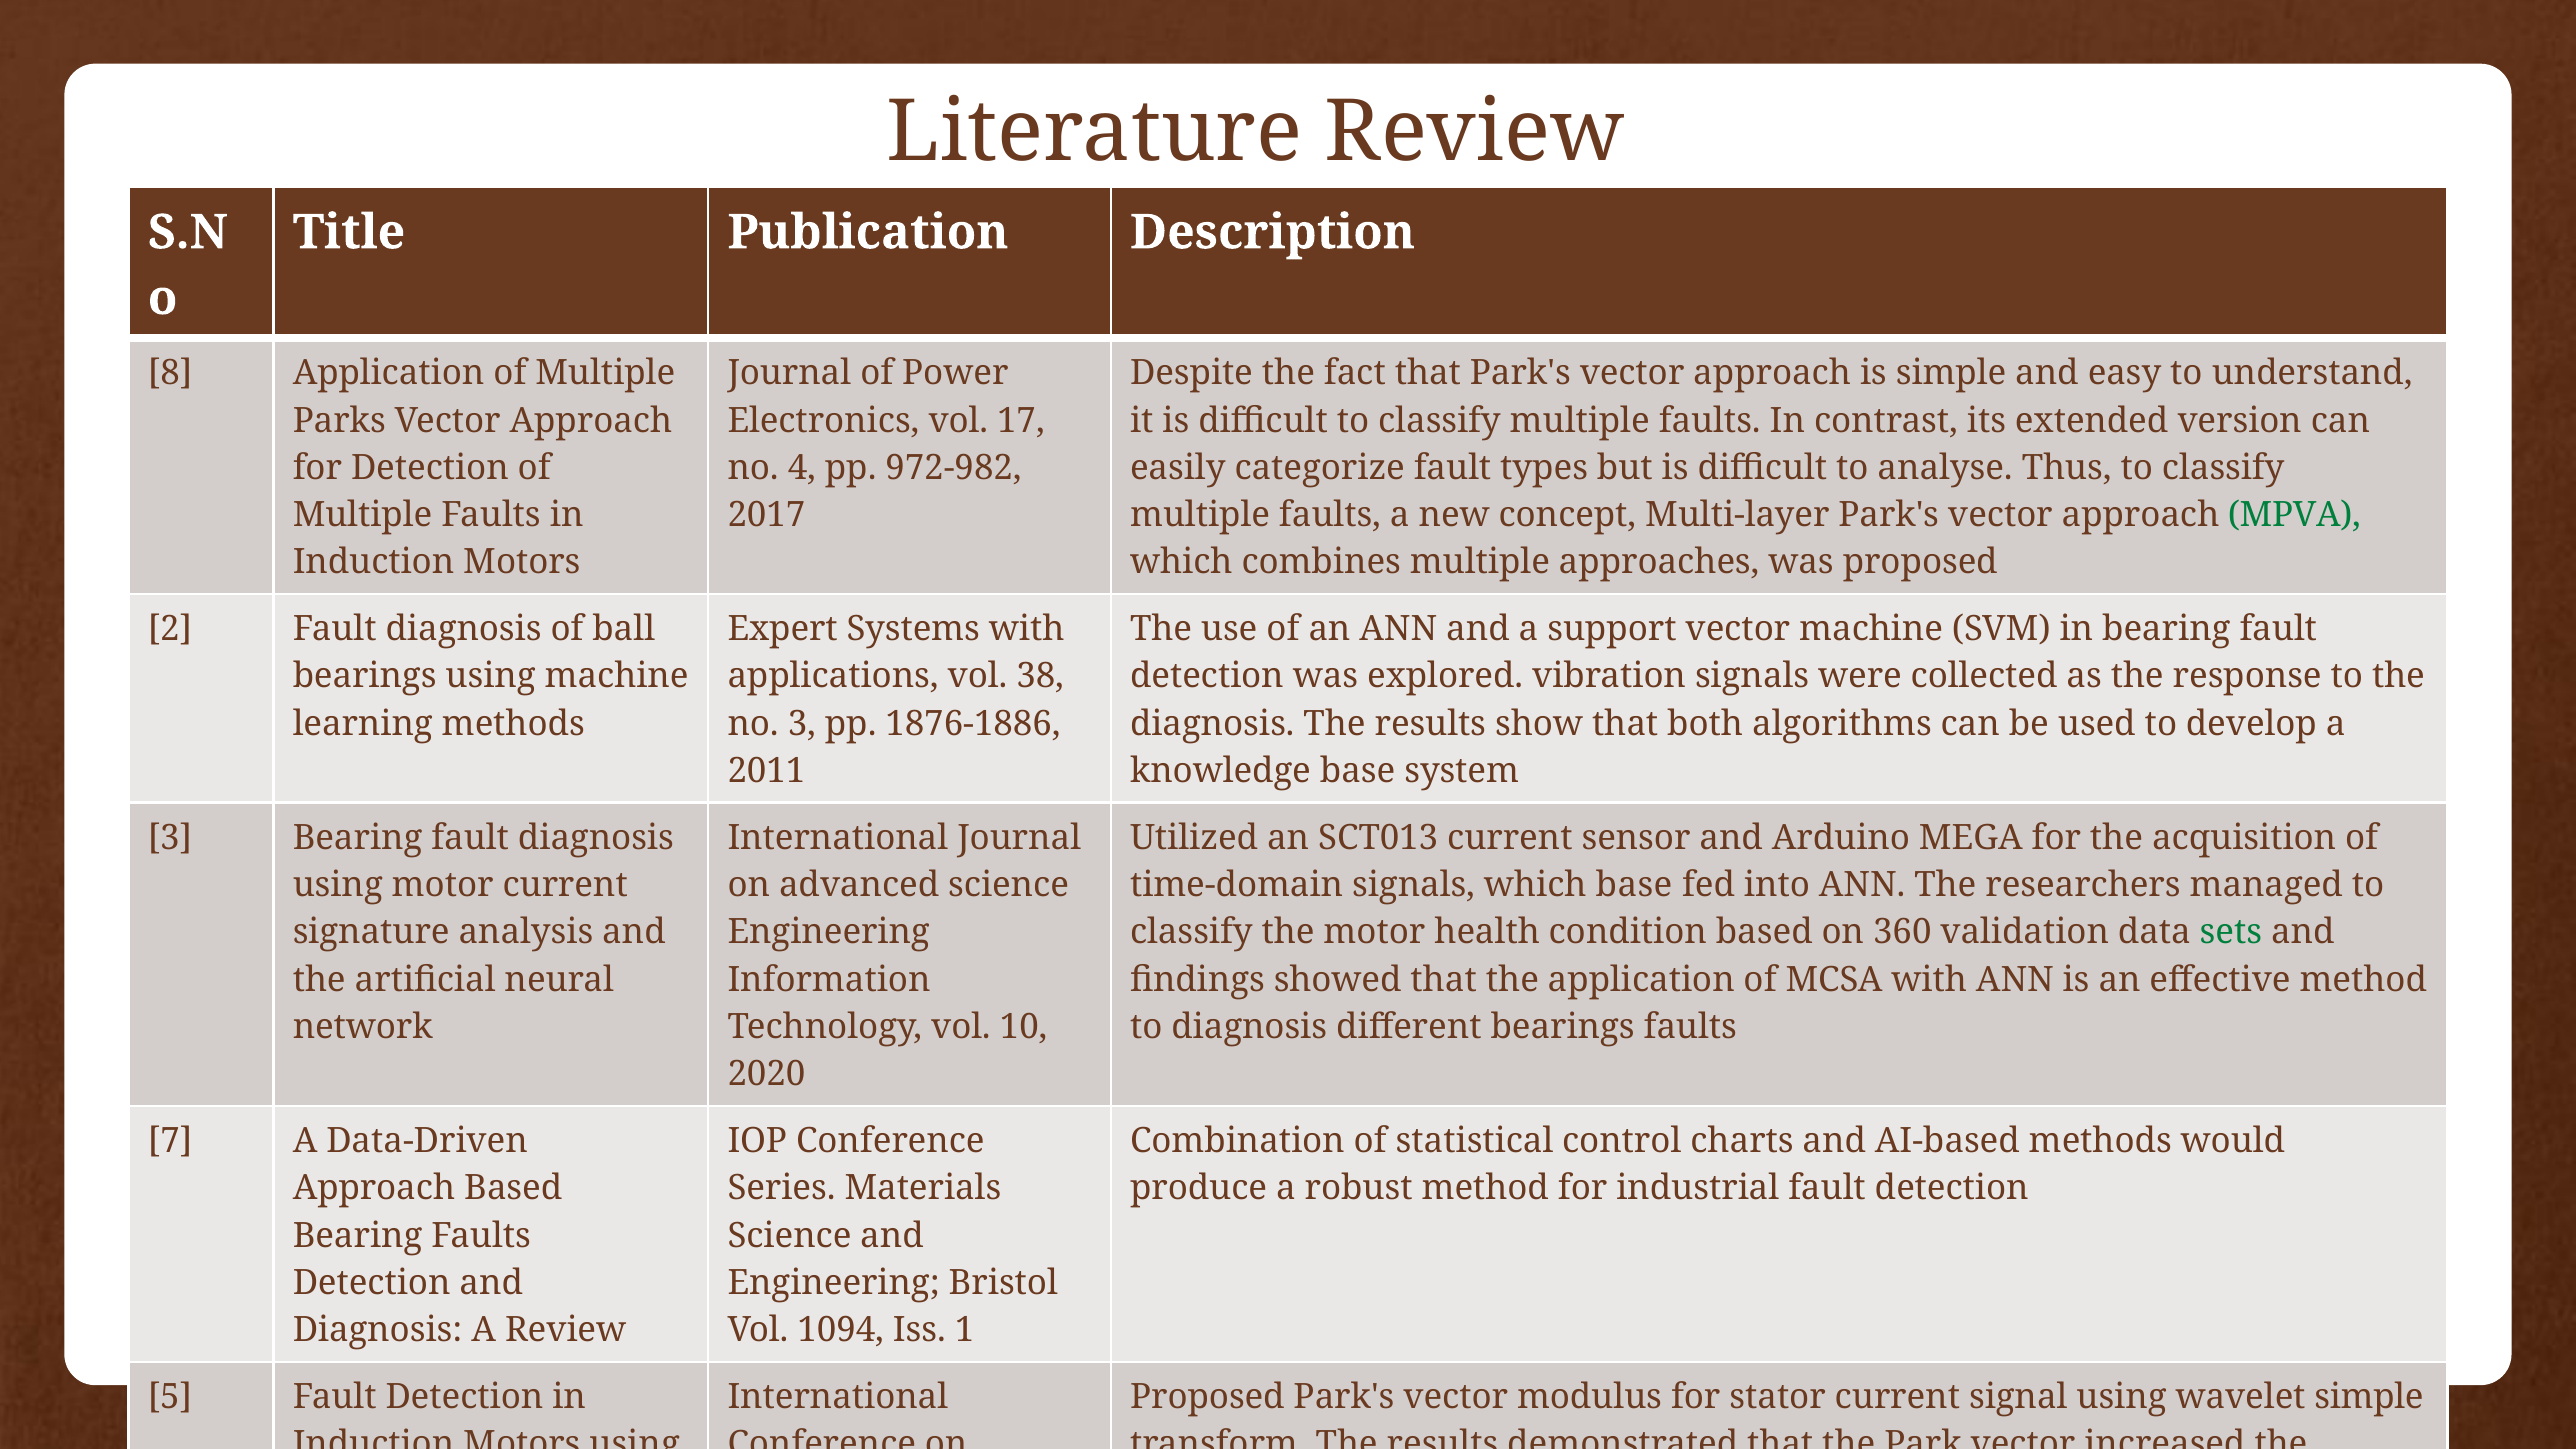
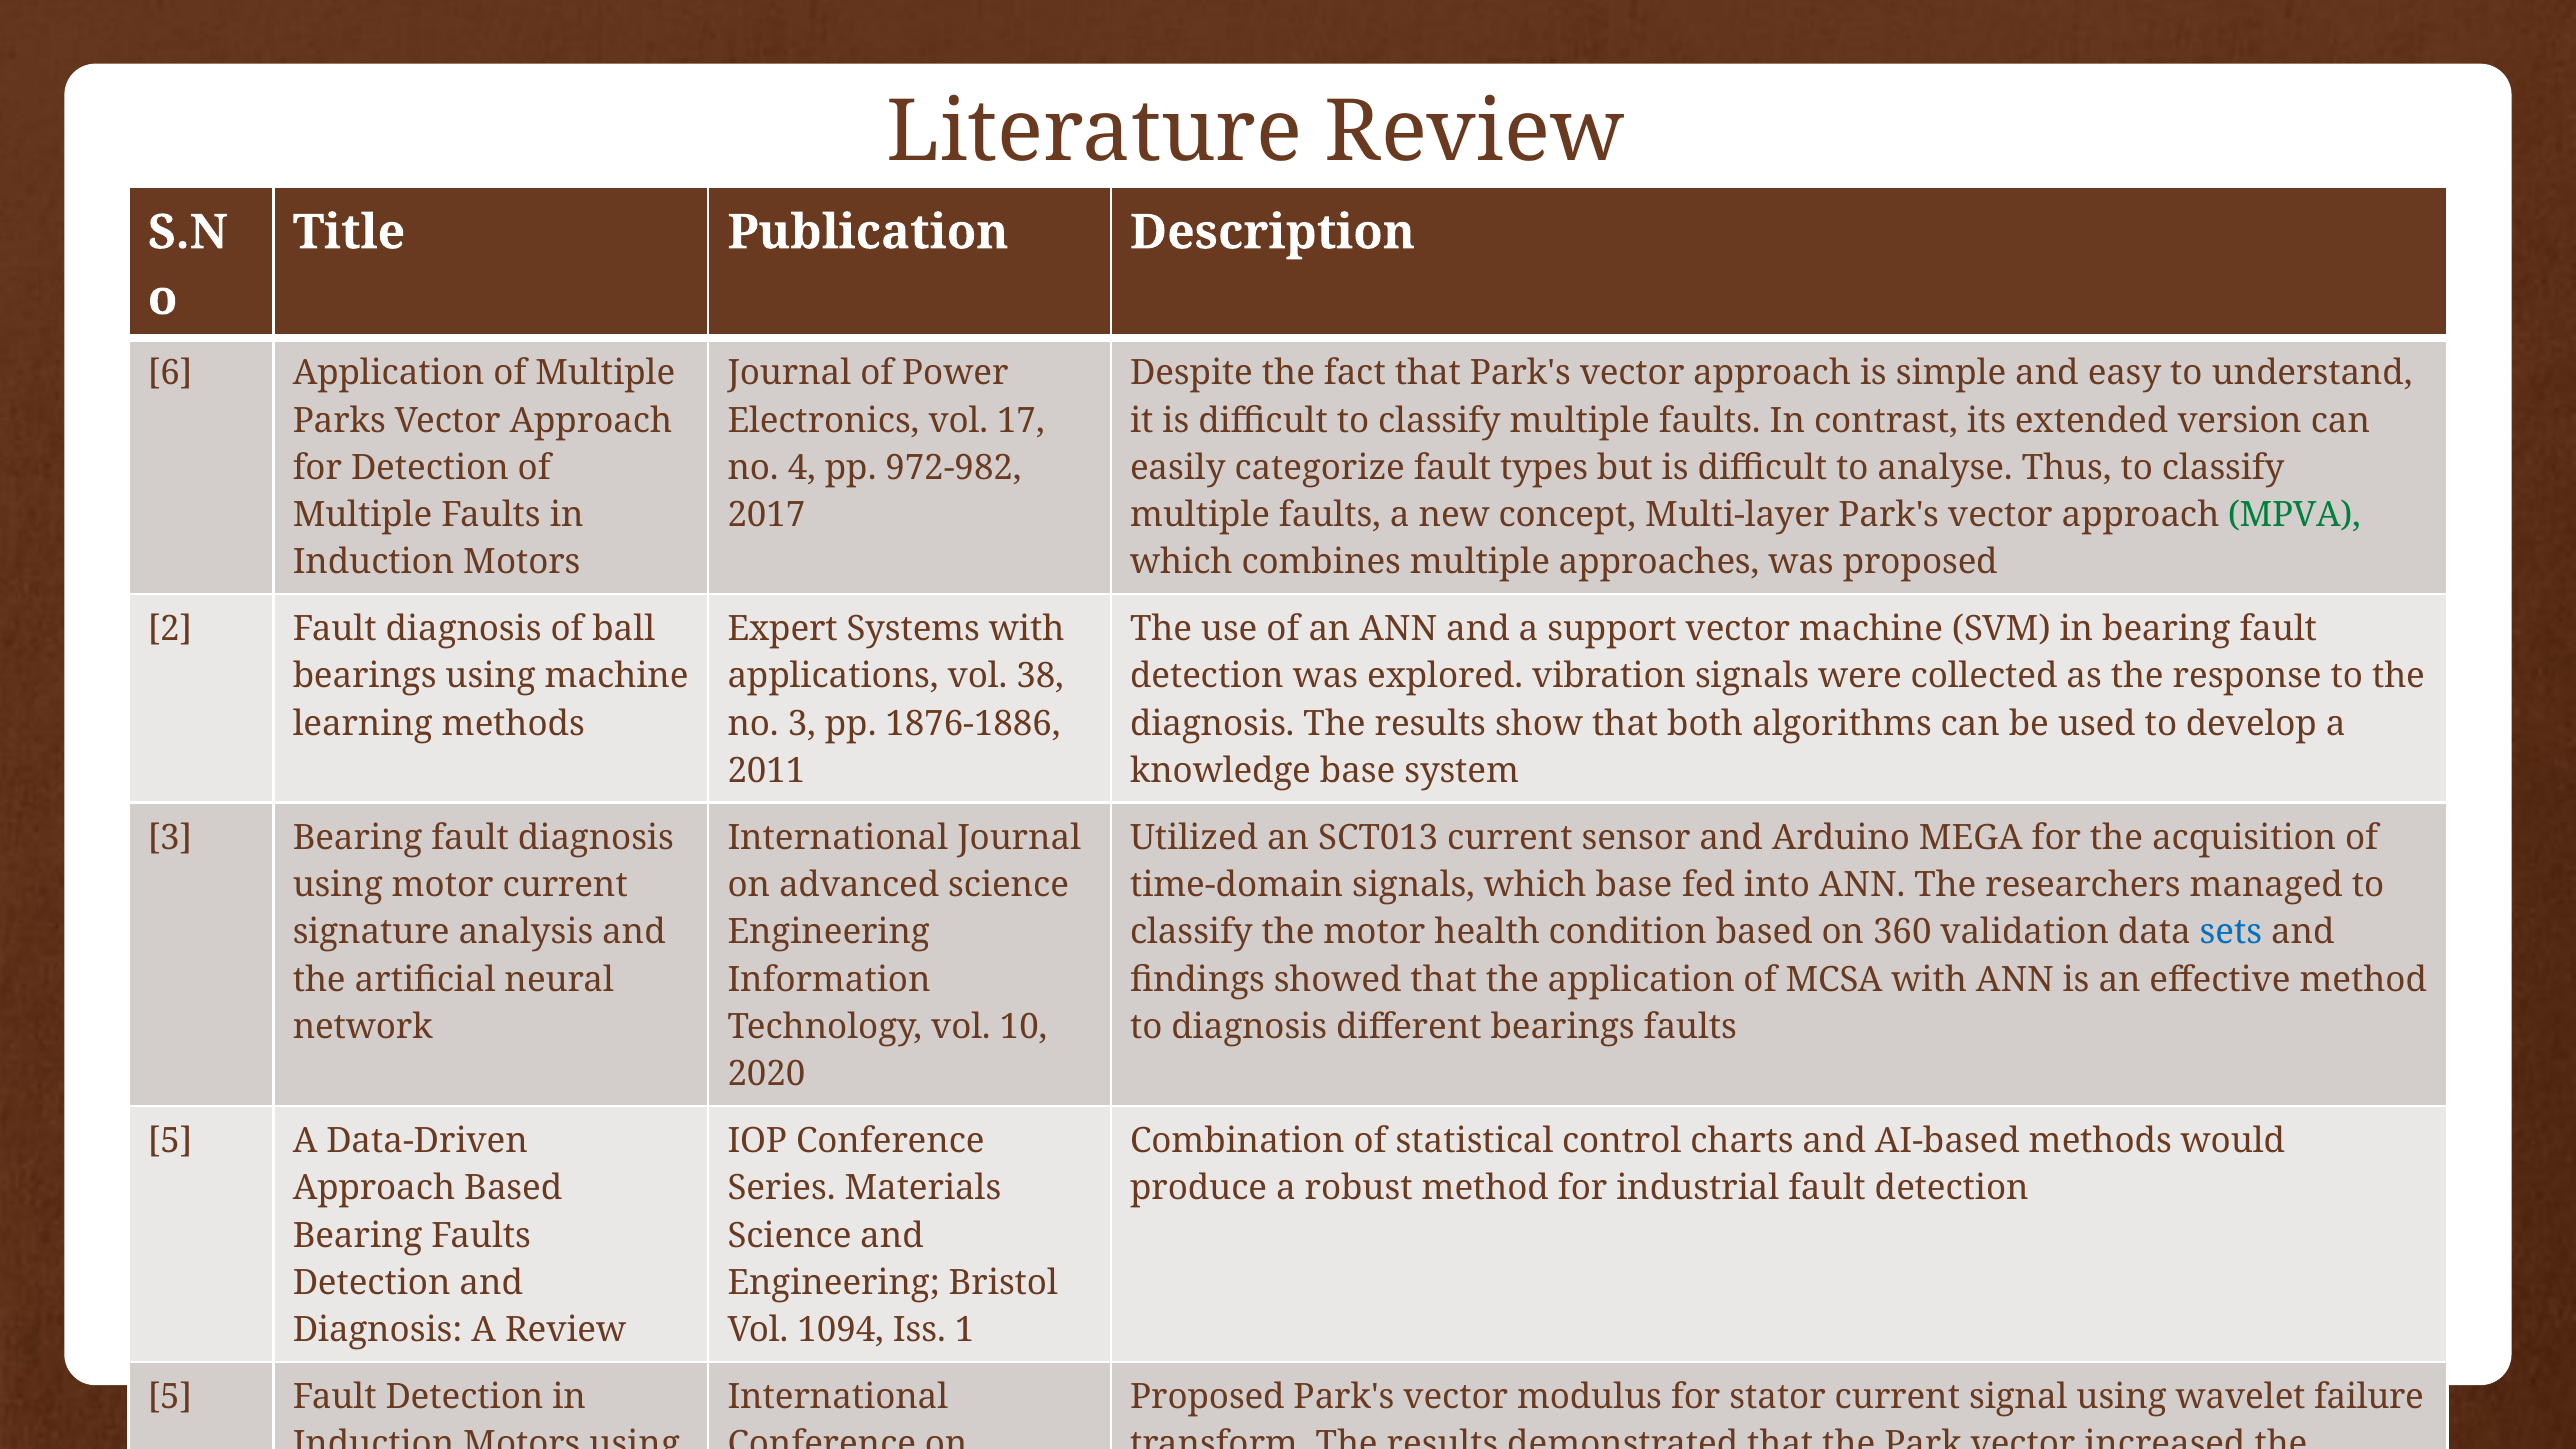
8: 8 -> 6 (170, 373)
sets colour: green -> blue (2231, 933)
7: 7 -> 5 (170, 1141)
wavelet simple: simple -> failure (2369, 1397)
